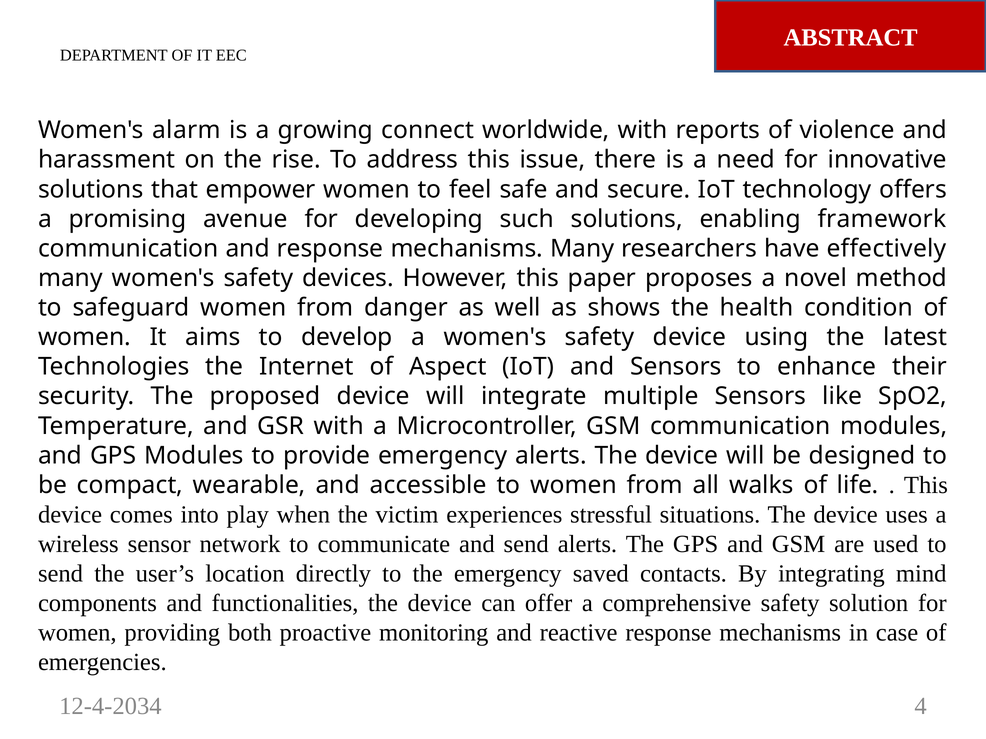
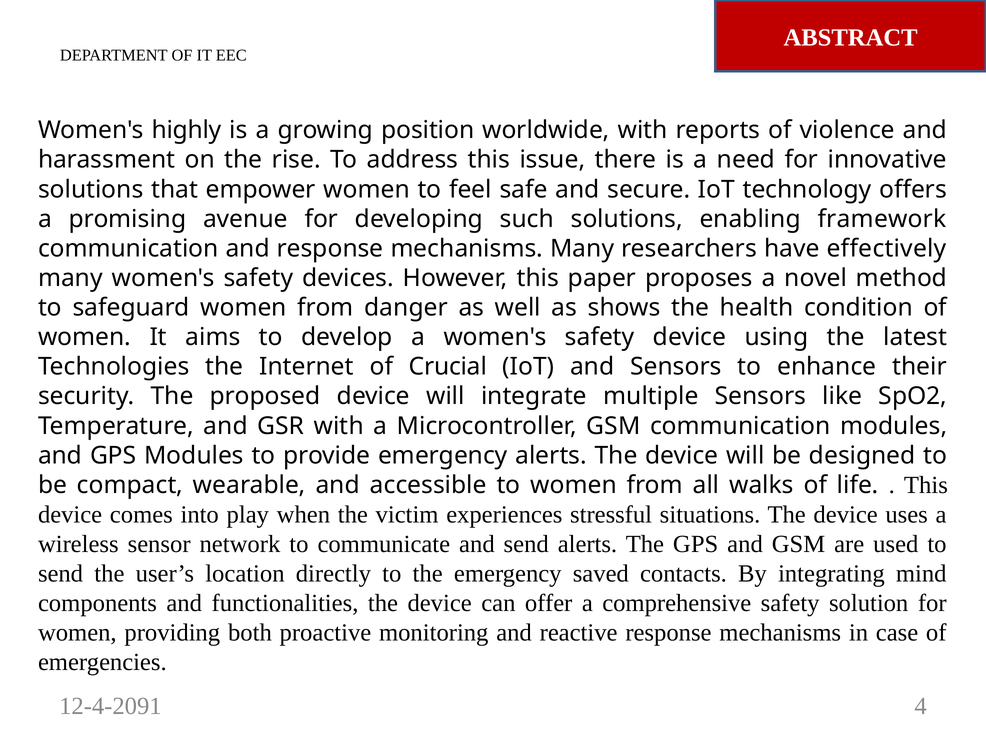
alarm: alarm -> highly (187, 130)
connect: connect -> position (428, 130)
Aspect: Aspect -> Crucial (448, 367)
12-4-2034: 12-4-2034 -> 12-4-2091 (110, 707)
